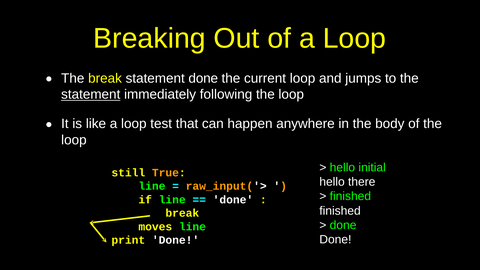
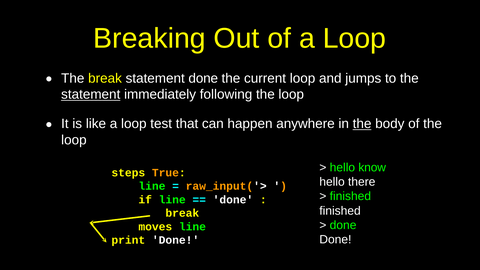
the underline: none -> present (362, 124)
initial: initial -> know (372, 168)
still: still -> steps (128, 173)
